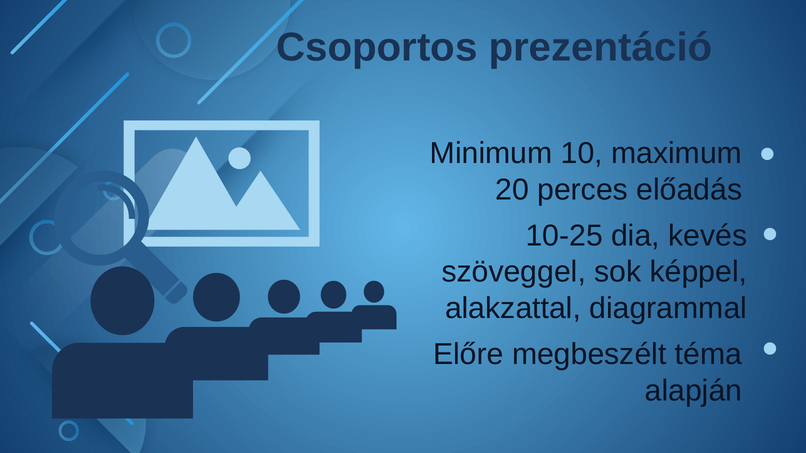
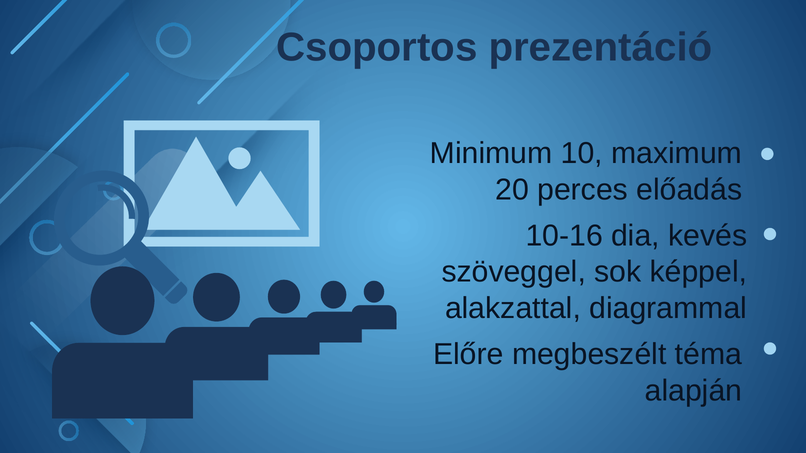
10-25: 10-25 -> 10-16 (564, 236)
